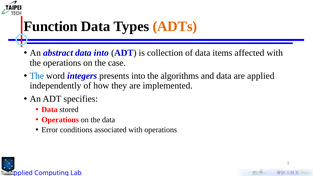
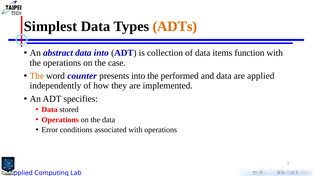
Function: Function -> Simplest (50, 26)
affected: affected -> function (249, 53)
The colour: blue -> orange (37, 76)
integers: integers -> counter (82, 76)
algorithms: algorithms -> performed (180, 76)
